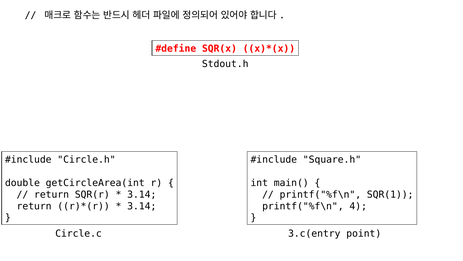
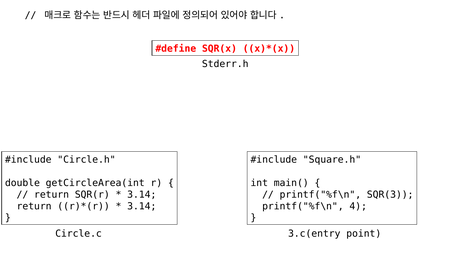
Stdout.h: Stdout.h -> Stderr.h (225, 64)
SQR(1: SQR(1 -> SQR(3 (390, 194)
